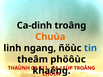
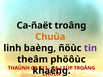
Ca-dinh: Ca-dinh -> Ca-ñaët (34, 26)
ngang: ngang -> baèng (40, 48)
tin colour: blue -> purple (90, 48)
